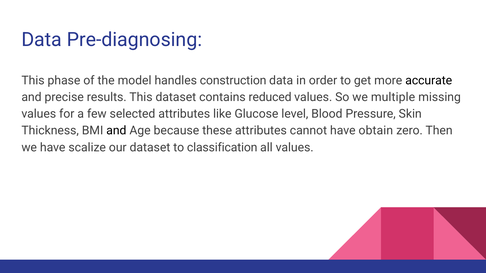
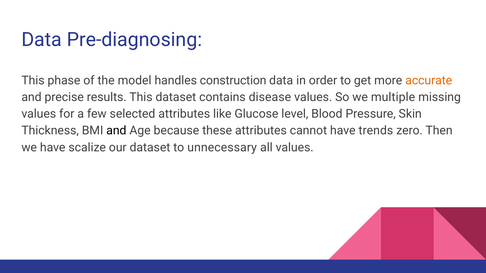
accurate colour: black -> orange (429, 81)
reduced: reduced -> disease (270, 97)
obtain: obtain -> trends (376, 131)
classification: classification -> unnecessary (222, 148)
